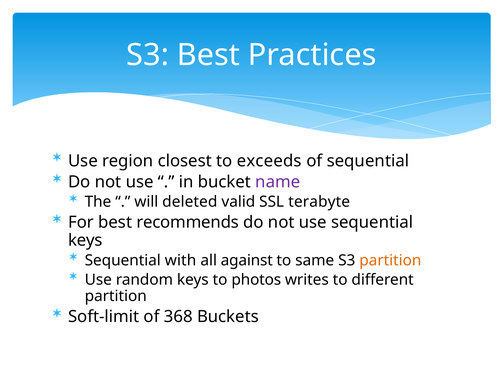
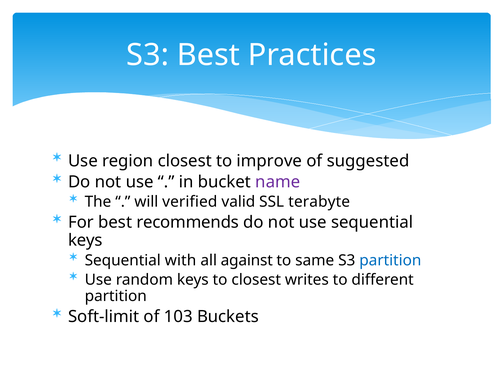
exceeds: exceeds -> improve (269, 161)
of sequential: sequential -> suggested (368, 161)
deleted: deleted -> verified (190, 202)
partition colour: orange -> blue (390, 261)
to photos: photos -> closest (256, 280)
368: 368 -> 103 (178, 317)
